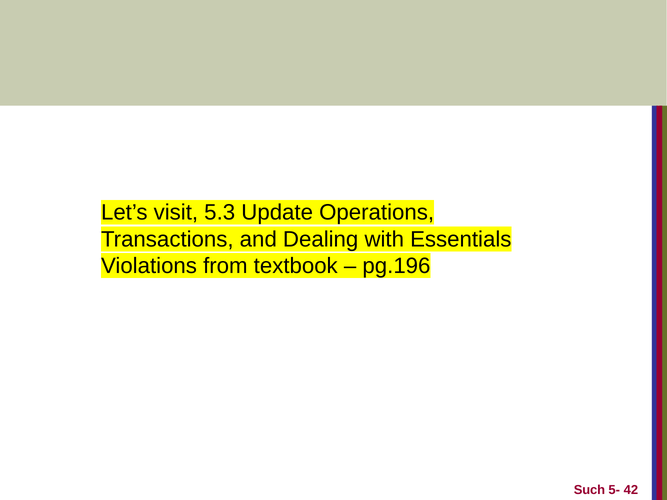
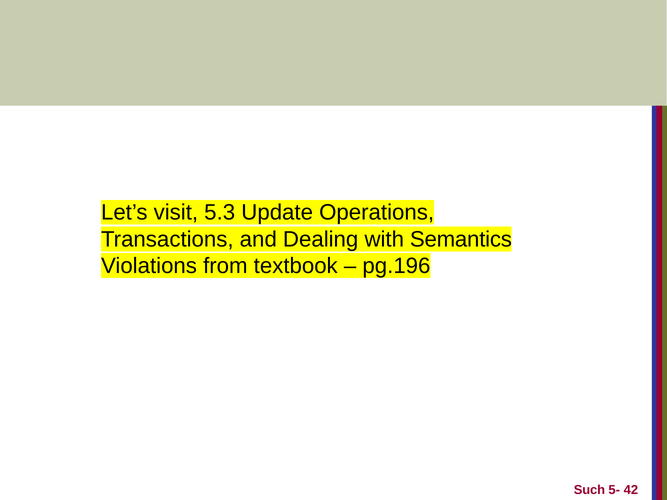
Essentials: Essentials -> Semantics (461, 239)
